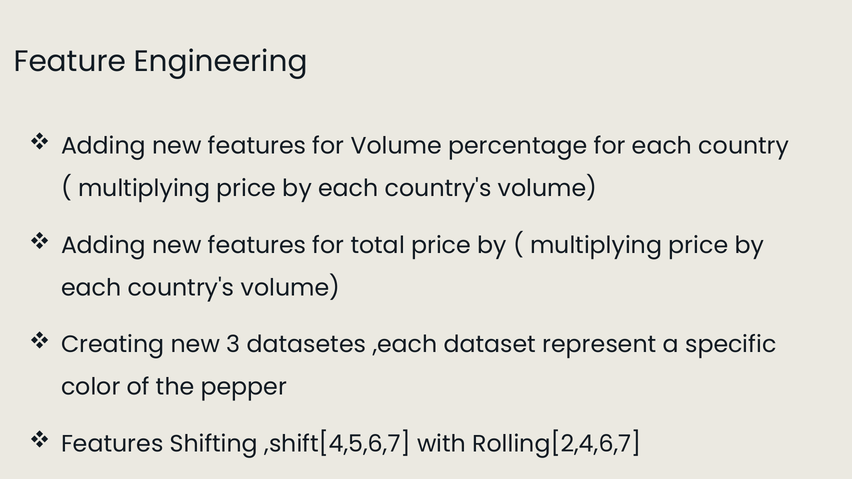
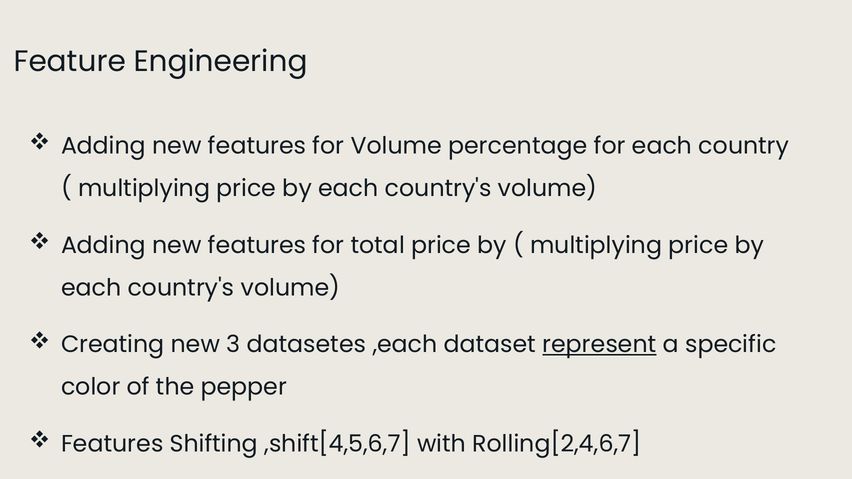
represent underline: none -> present (599, 345)
